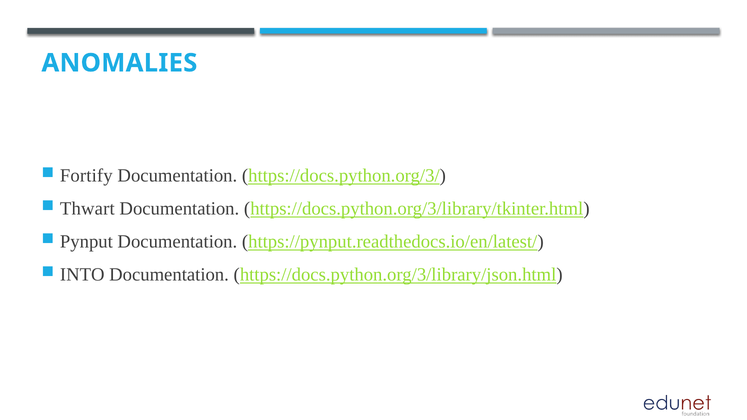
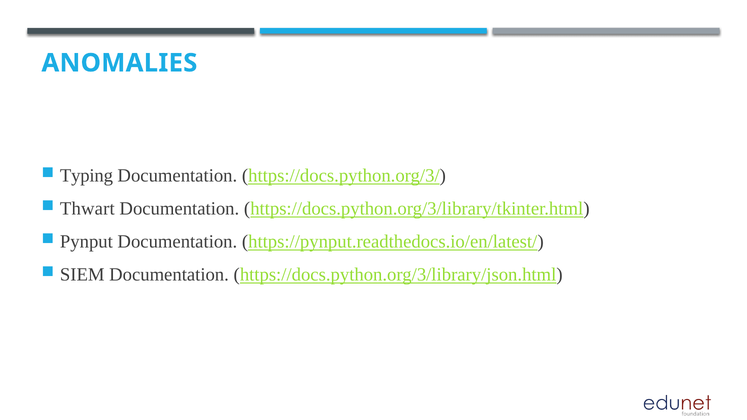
Fortify: Fortify -> Typing (86, 176)
INTO: INTO -> SIEM (82, 275)
